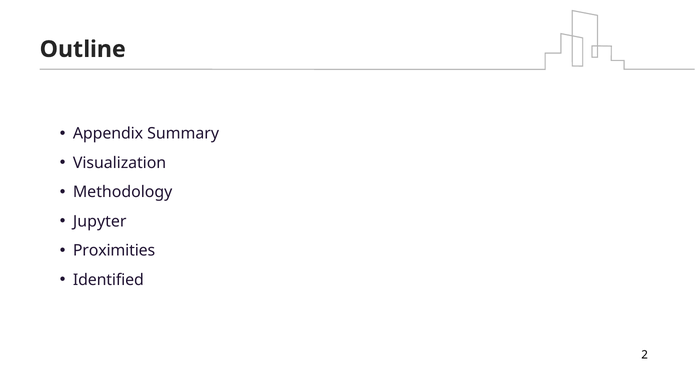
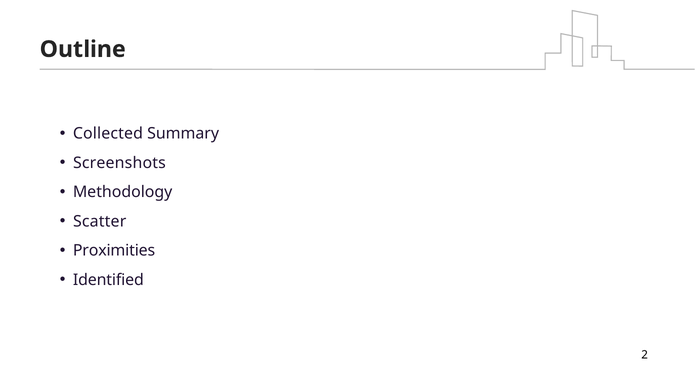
Appendix: Appendix -> Collected (108, 134)
Visualization: Visualization -> Screenshots (119, 163)
Jupyter: Jupyter -> Scatter (100, 221)
